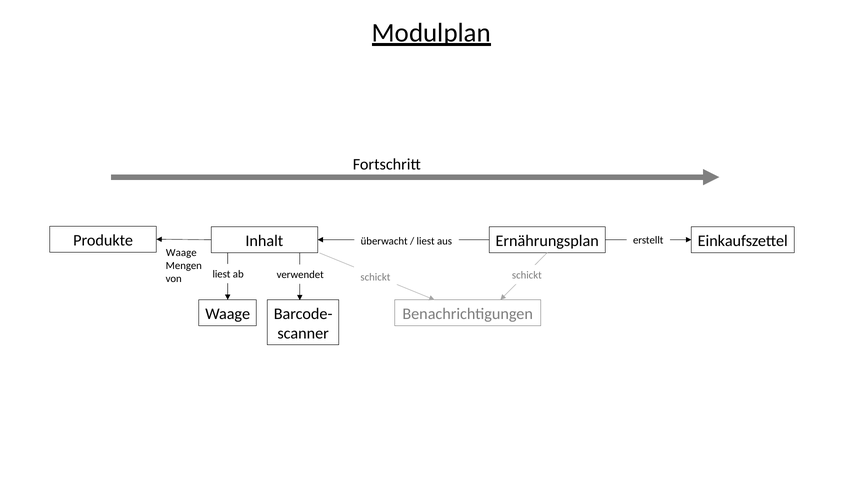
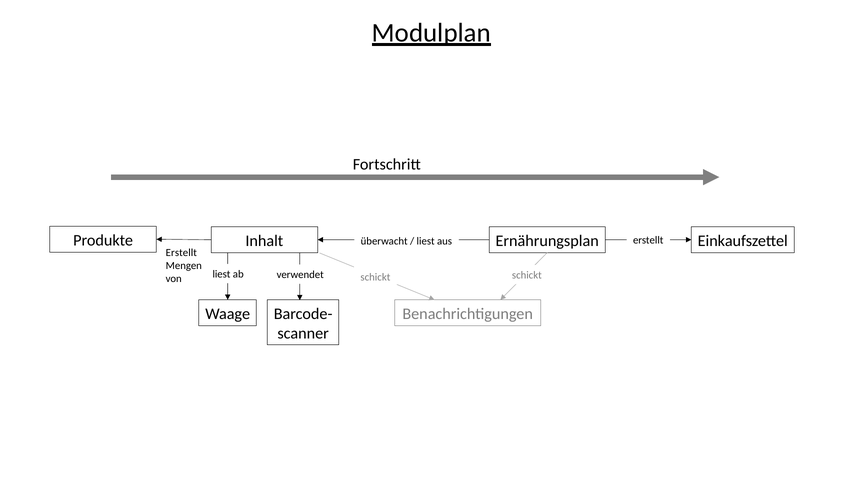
Waage: Waage -> Erstellt (181, 253)
